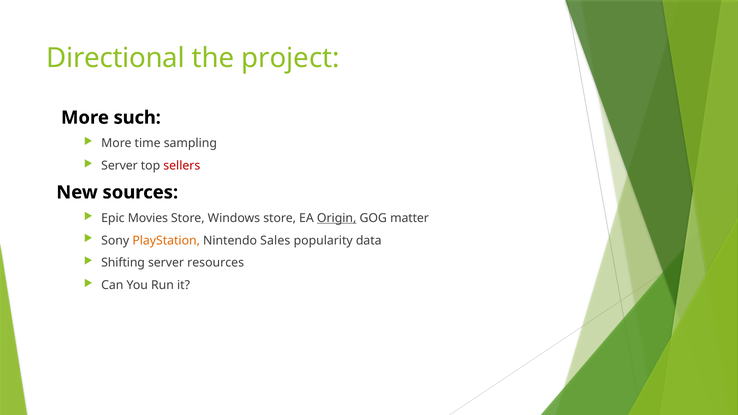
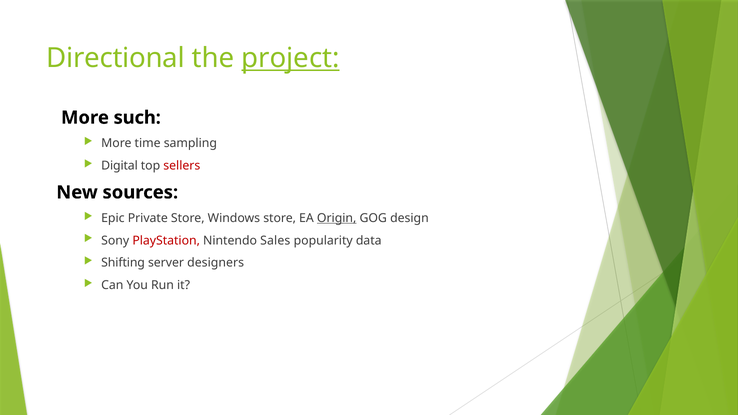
project underline: none -> present (291, 58)
Server: Server -> Digital (119, 166)
Movies: Movies -> Private (148, 218)
matter: matter -> design (409, 218)
PlayStation colour: orange -> red (166, 241)
resources: resources -> designers (216, 263)
